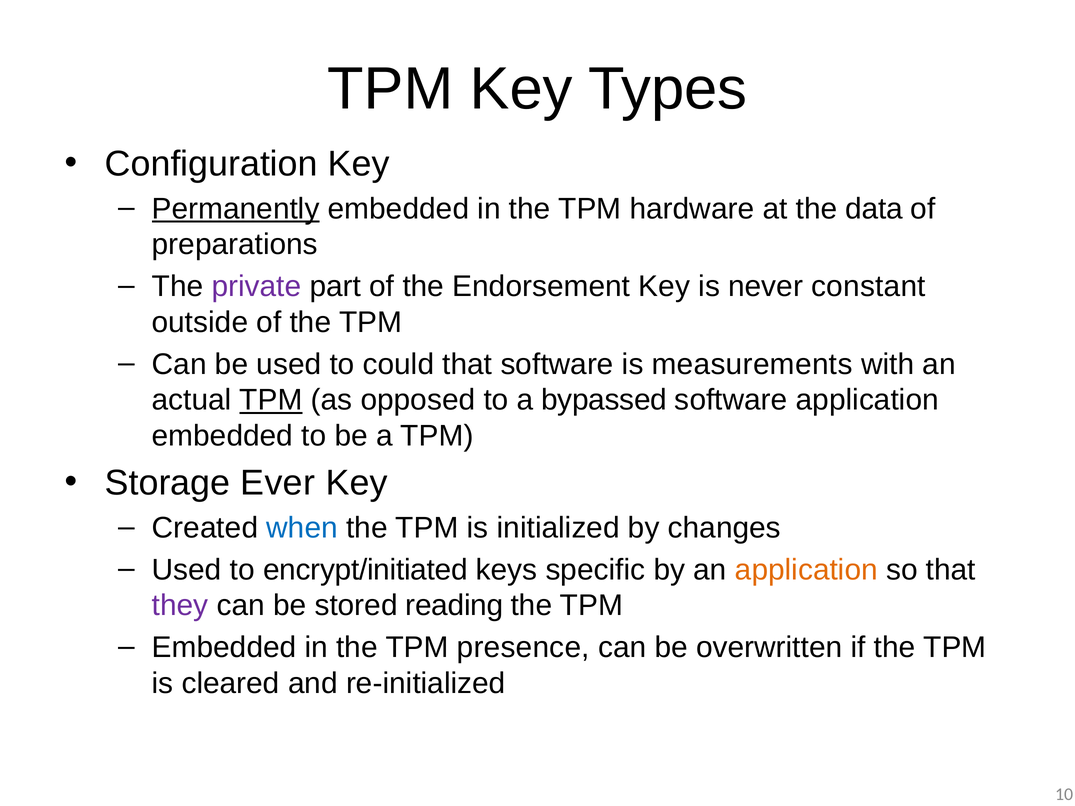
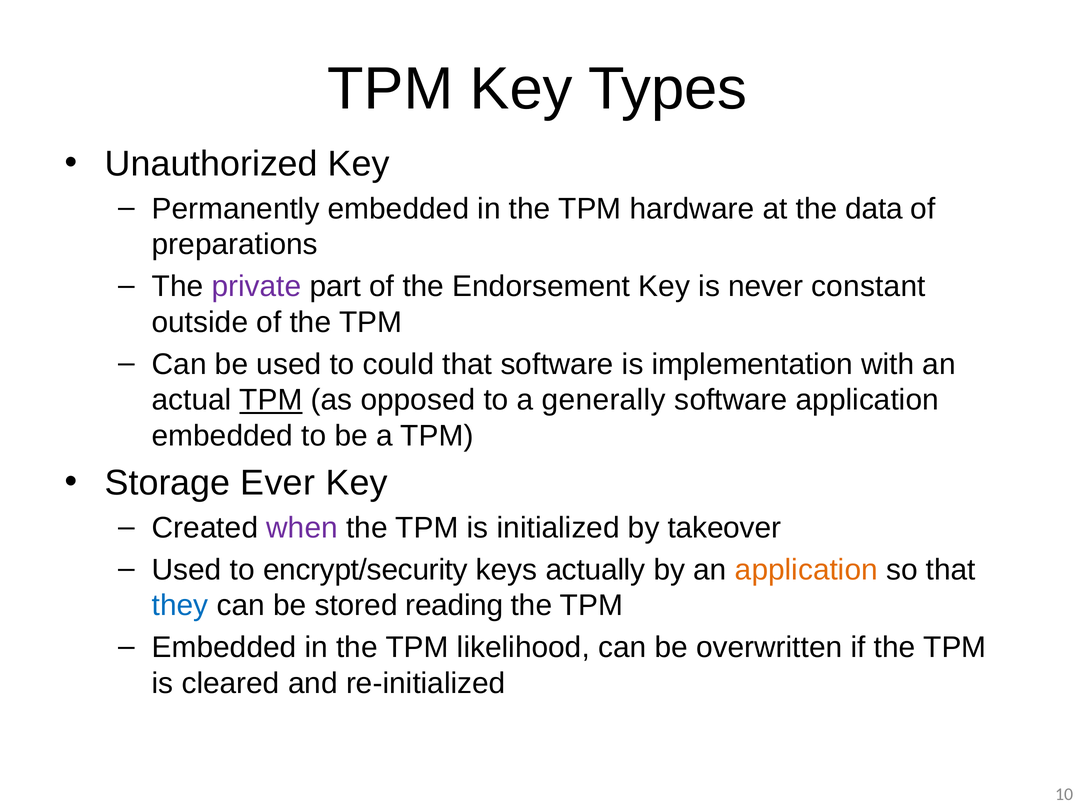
Configuration: Configuration -> Unauthorized (211, 164)
Permanently underline: present -> none (236, 209)
measurements: measurements -> implementation (752, 364)
bypassed: bypassed -> generally (604, 400)
when colour: blue -> purple (302, 528)
changes: changes -> takeover (724, 528)
encrypt/initiated: encrypt/initiated -> encrypt/security (365, 570)
specific: specific -> actually (595, 570)
they colour: purple -> blue (180, 606)
presence: presence -> likelihood (523, 648)
